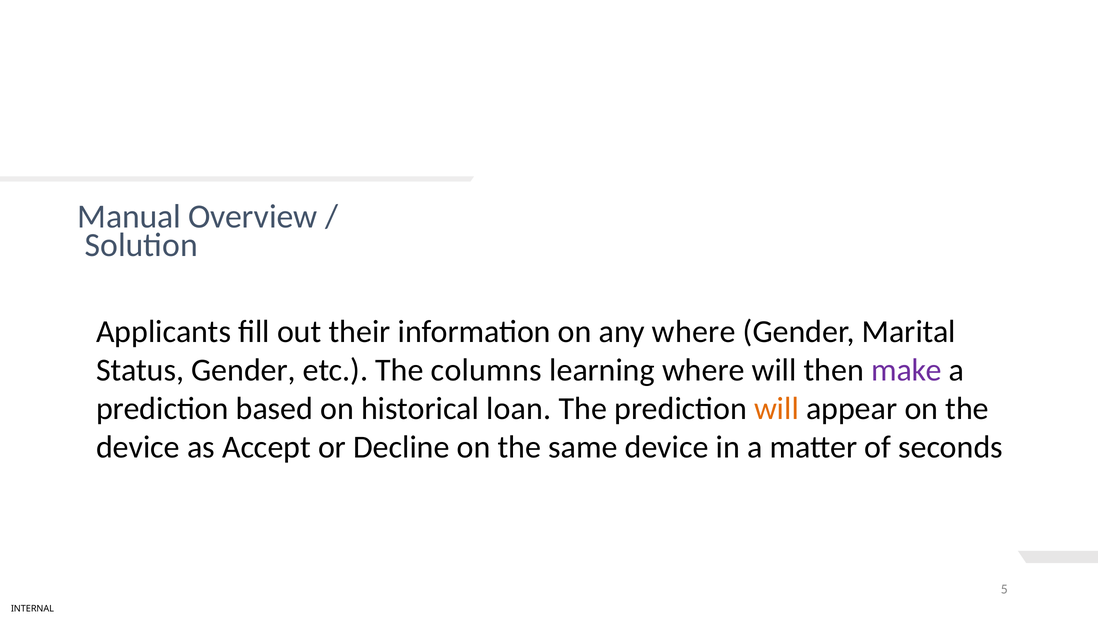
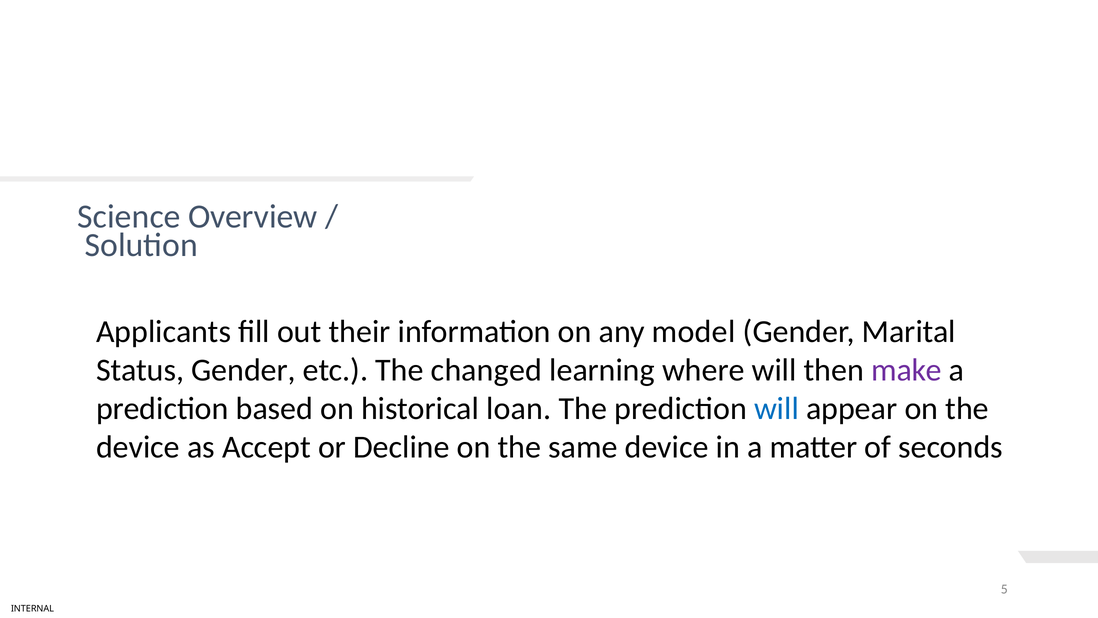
Manual: Manual -> Science (129, 216)
any where: where -> model (694, 331)
columns: columns -> changed (486, 370)
will colour: orange -> blue (776, 408)
